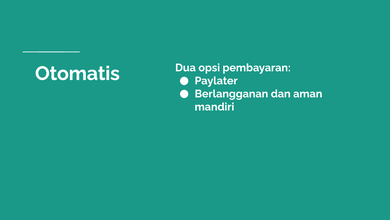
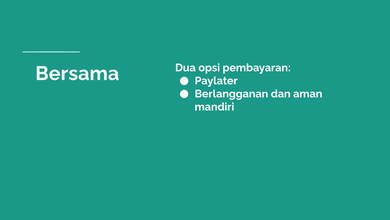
Otomatis: Otomatis -> Bersama (77, 73)
